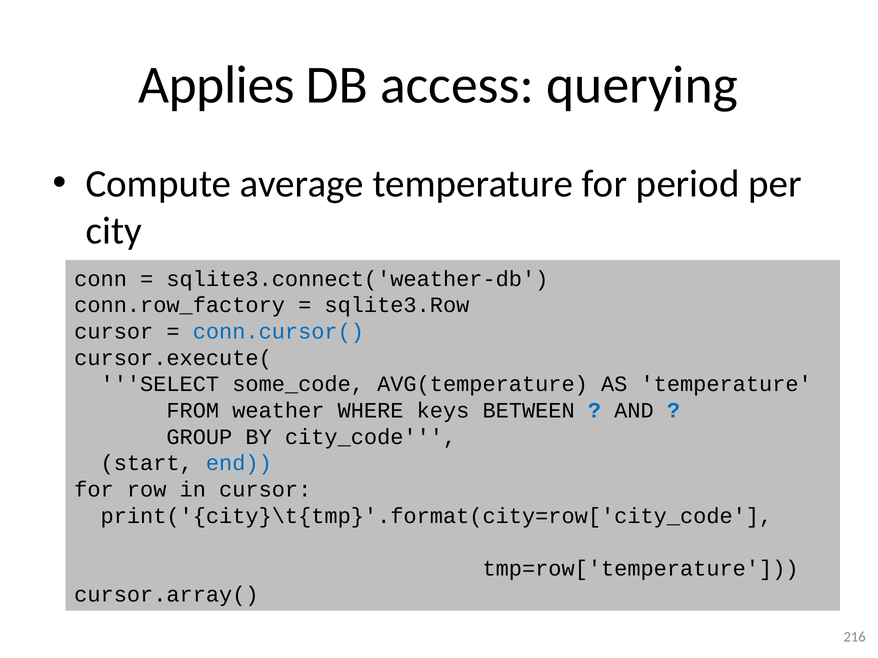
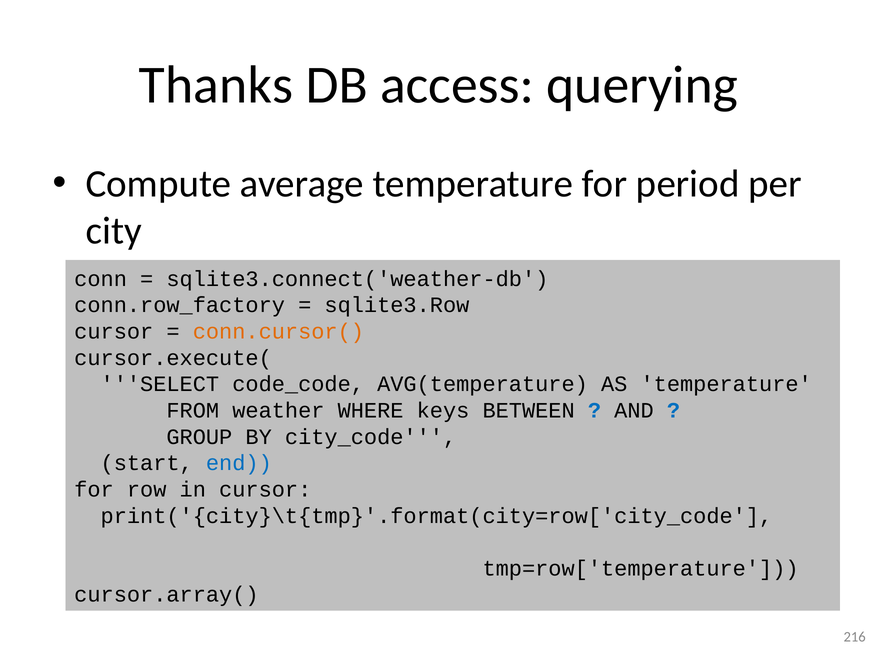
Applies: Applies -> Thanks (216, 85)
conn.cursor( colour: blue -> orange (278, 332)
some_code: some_code -> code_code (298, 384)
